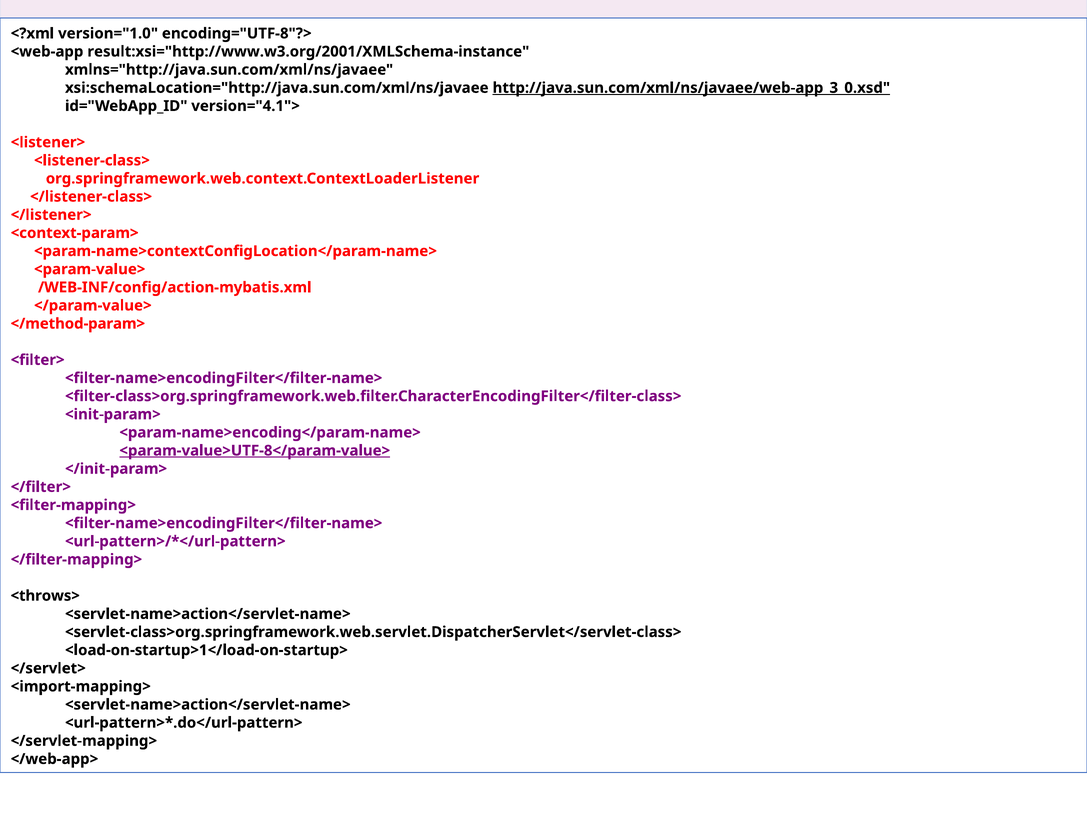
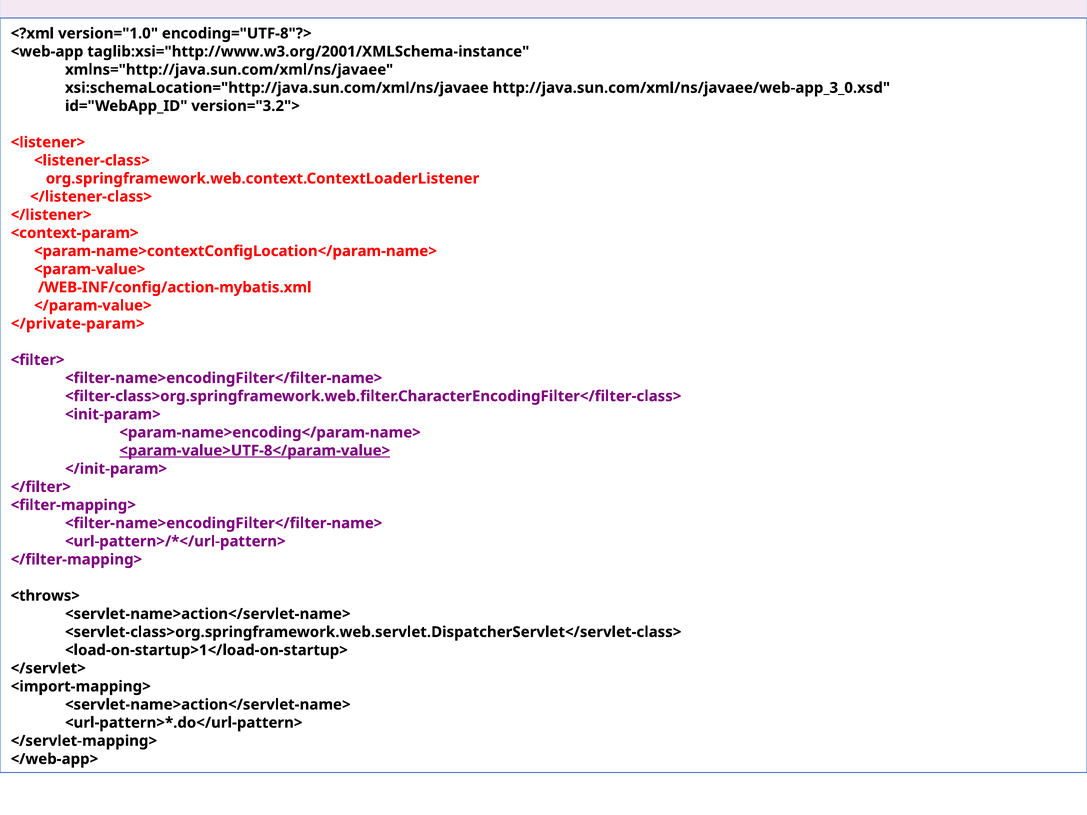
result:xsi="http://www.w3.org/2001/XMLSchema-instance: result:xsi="http://www.w3.org/2001/XMLSchema-instance -> taglib:xsi="http://www.w3.org/2001/XMLSchema-instance (308, 52)
http://java.sun.com/xml/ns/javaee/web-app_3_0.xsd underline: present -> none (691, 88)
version="4.1">: version="4.1"> -> version="3.2"> (246, 106)
</method-param>: </method-param> -> </private-param> (78, 324)
